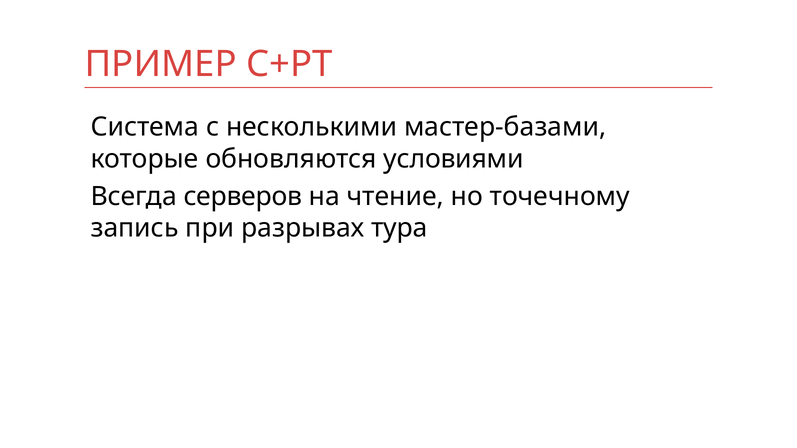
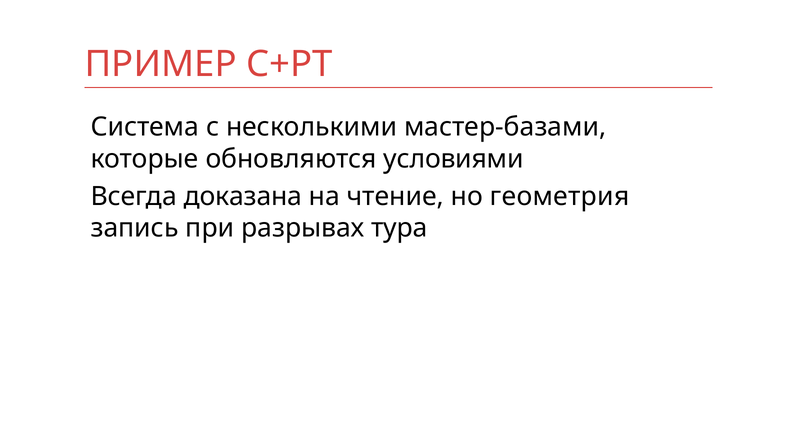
серверов: серверов -> доказана (243, 196)
точечному: точечному -> геометрия (560, 196)
